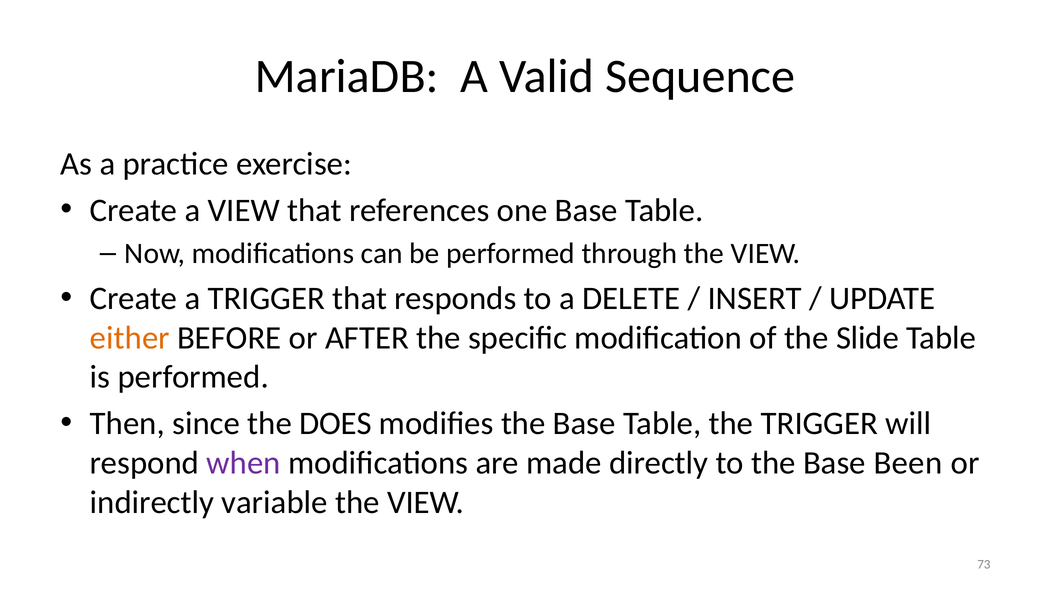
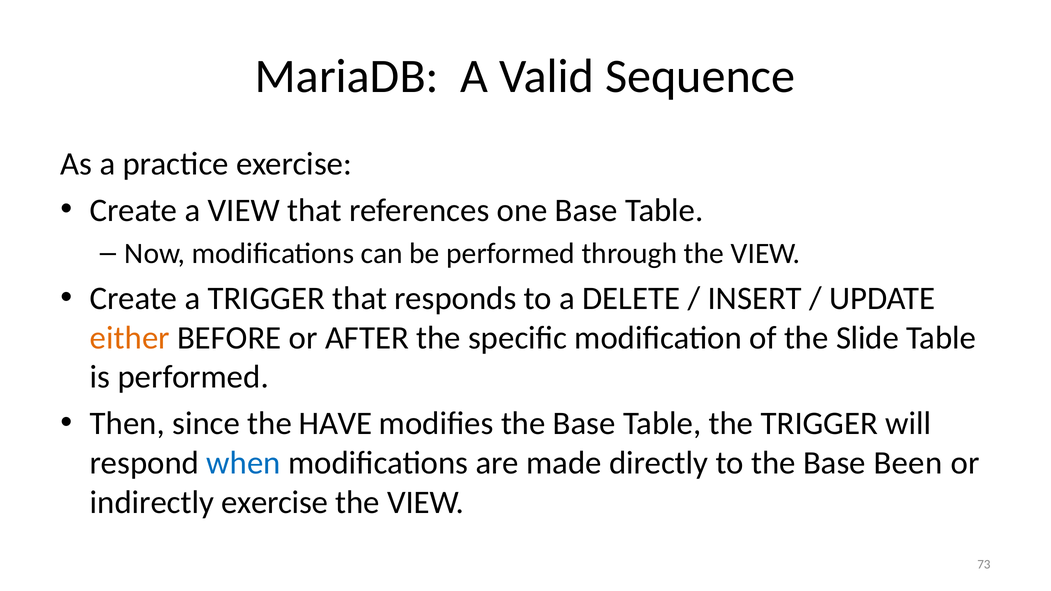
DOES: DOES -> HAVE (336, 424)
when colour: purple -> blue (244, 463)
indirectly variable: variable -> exercise (275, 502)
